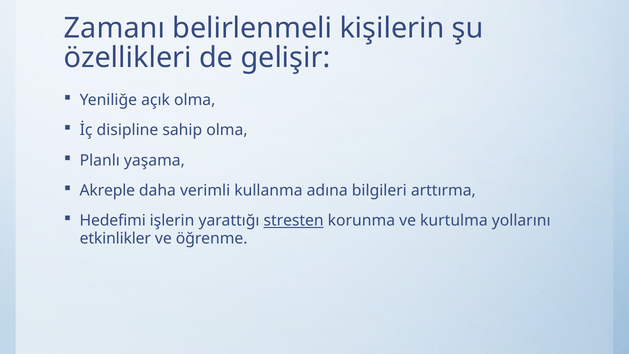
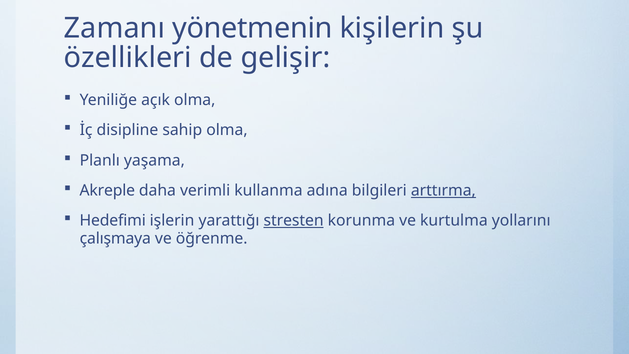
belirlenmeli: belirlenmeli -> yönetmenin (252, 28)
arttırma underline: none -> present (443, 191)
etkinlikler: etkinlikler -> çalışmaya (115, 239)
